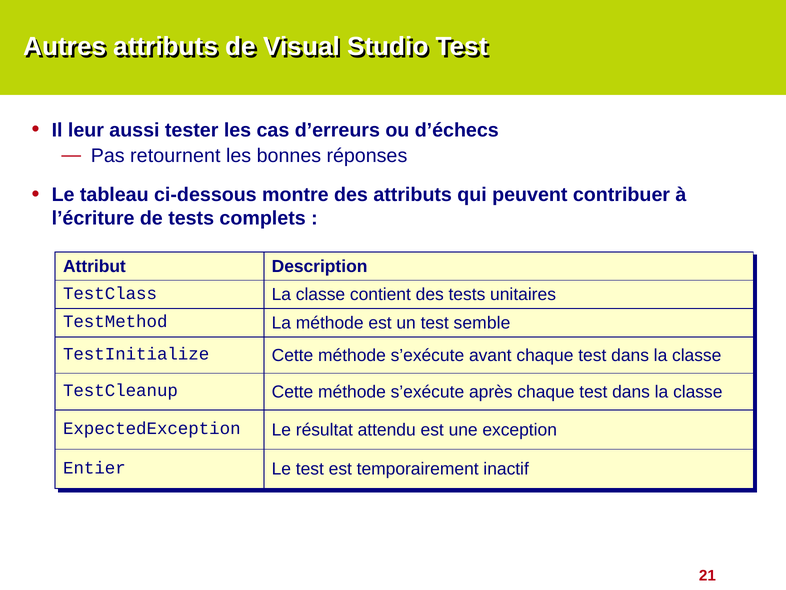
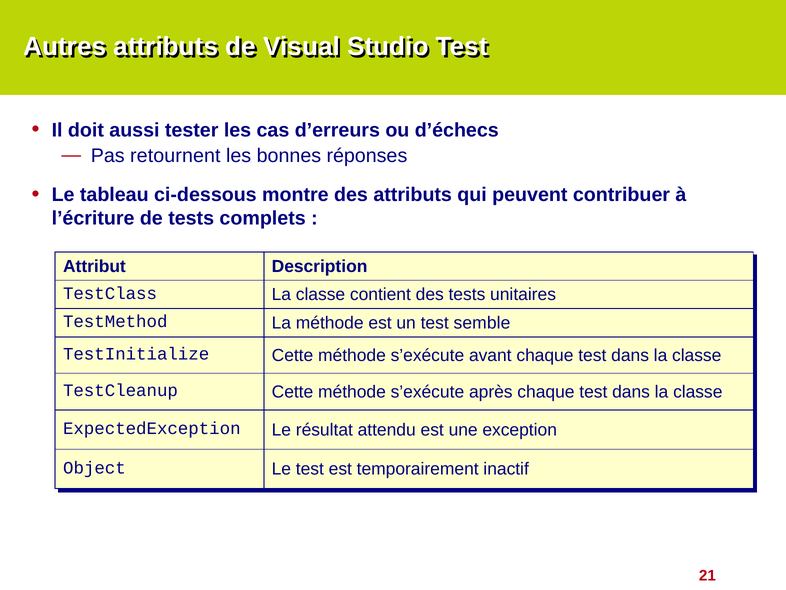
leur: leur -> doit (86, 130)
Entier: Entier -> Object (94, 467)
